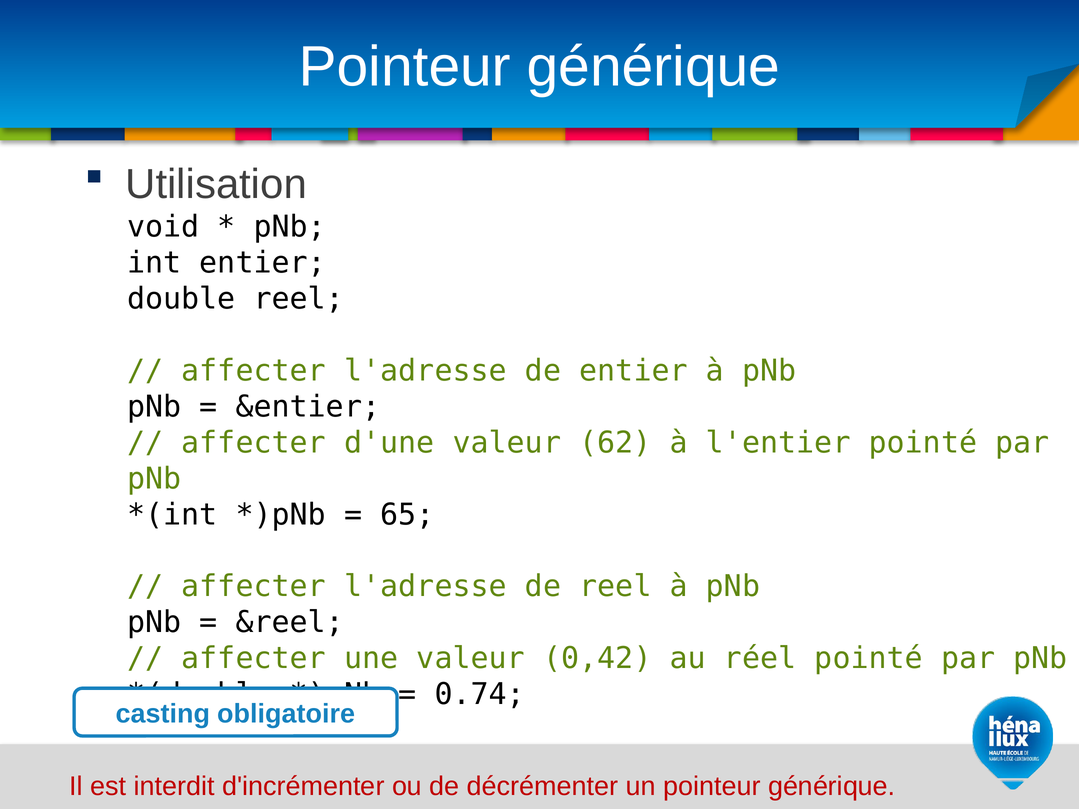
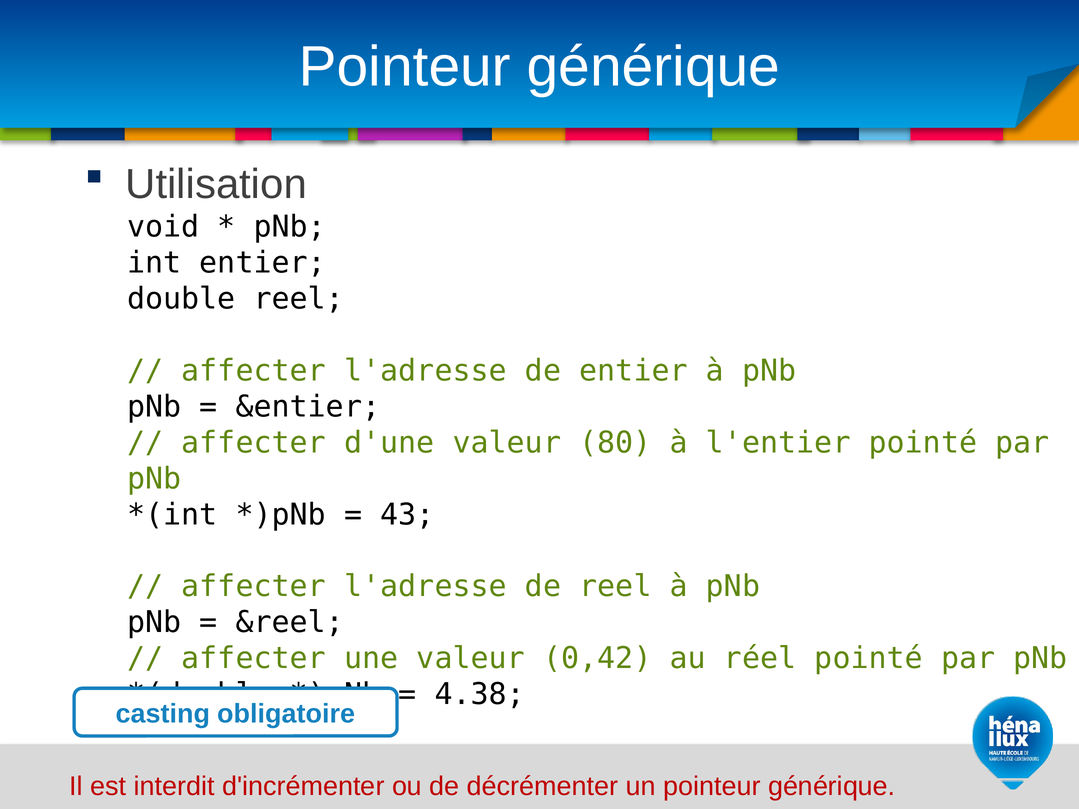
62: 62 -> 80 (615, 443)
65: 65 -> 43 (407, 515)
0.74: 0.74 -> 4.38 (480, 695)
